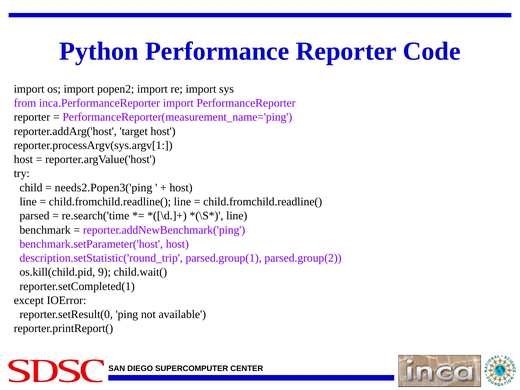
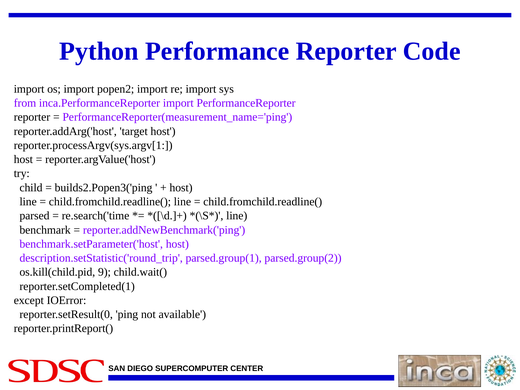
needs2.Popen3('ping: needs2.Popen3('ping -> builds2.Popen3('ping (104, 188)
